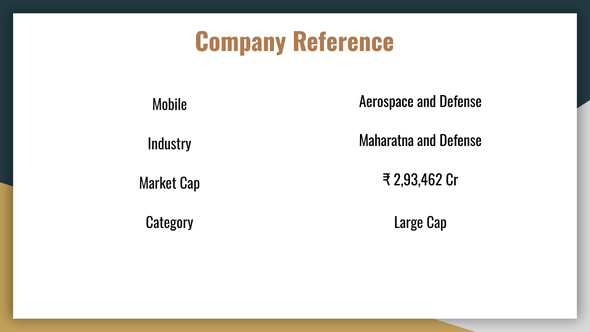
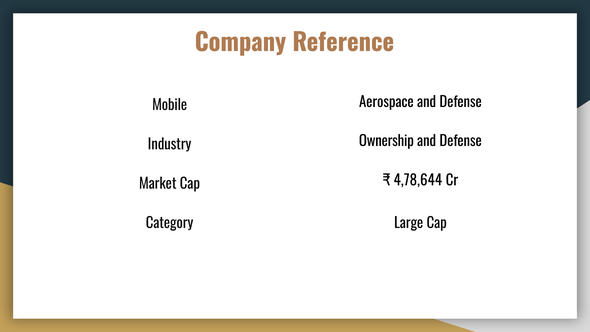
Maharatna: Maharatna -> Ownership (386, 141)
2,93,462: 2,93,462 -> 4,78,644 (418, 181)
